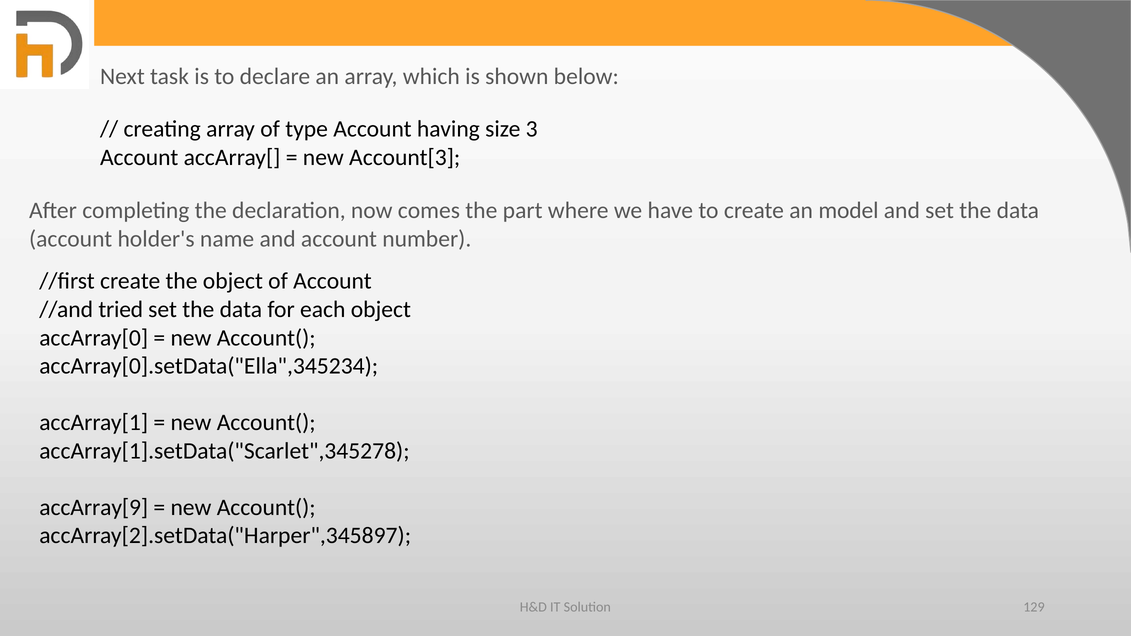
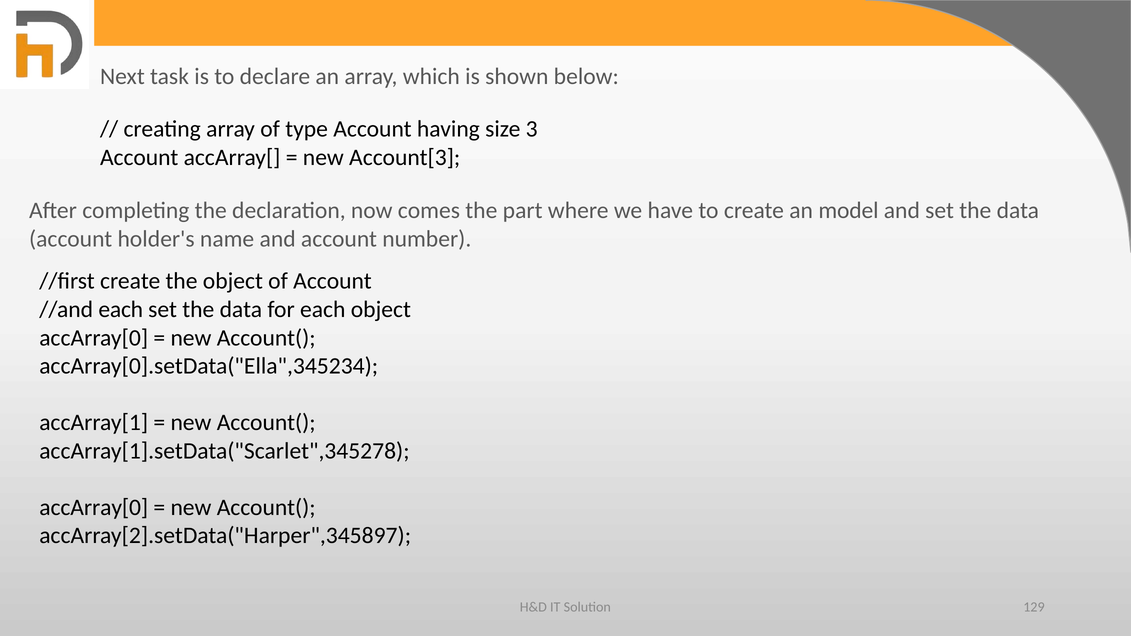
//and tried: tried -> each (121, 310)
accArray[9: accArray[9 -> accArray[0 (94, 508)
